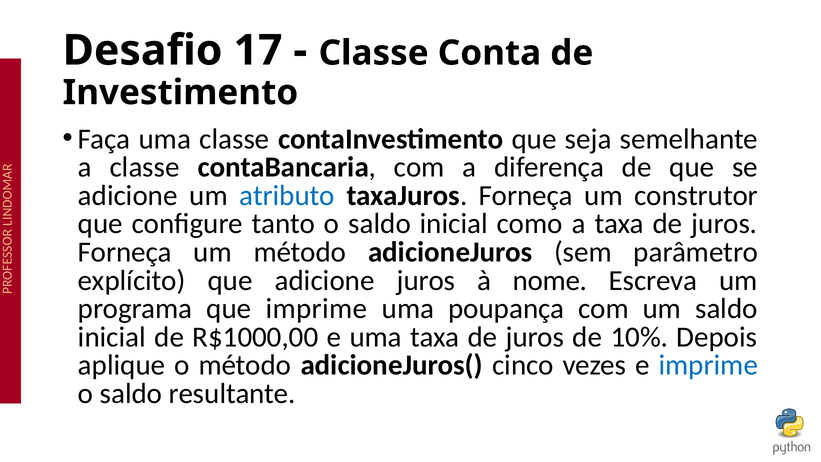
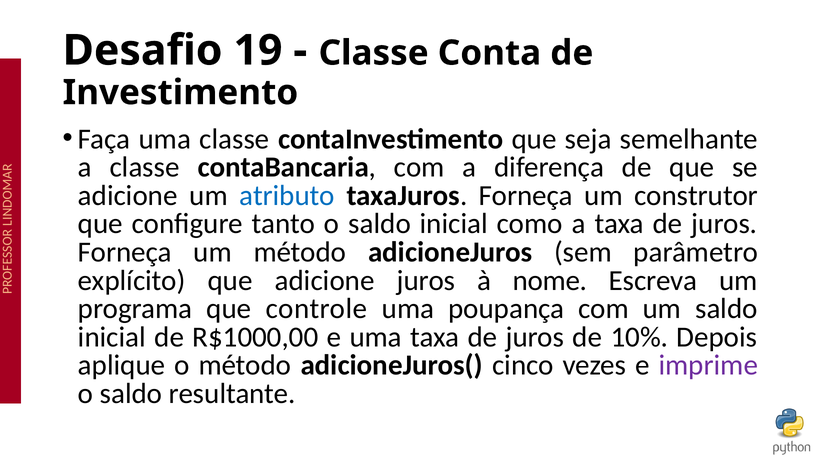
17: 17 -> 19 (258, 50)
que imprime: imprime -> controle (316, 309)
imprime colour: blue -> purple (708, 365)
